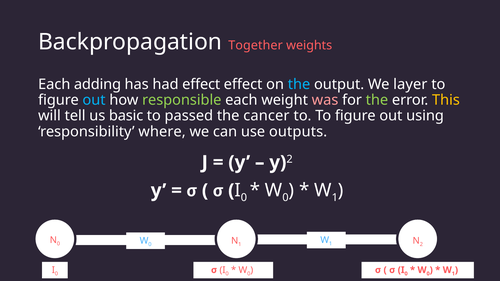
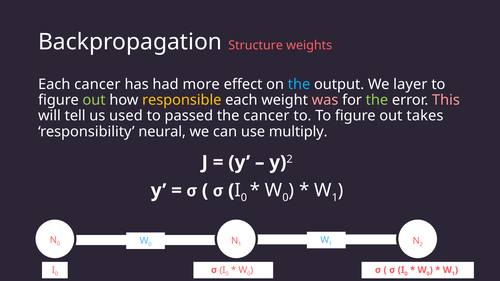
Together: Together -> Structure (256, 45)
Each adding: adding -> cancer (97, 85)
had effect: effect -> more (201, 85)
out colour: light blue -> light green (94, 100)
responsible colour: light green -> yellow (182, 100)
This colour: yellow -> pink (446, 100)
basic: basic -> used (126, 116)
using: using -> takes (425, 116)
where: where -> neural (162, 132)
outputs: outputs -> multiply (298, 132)
